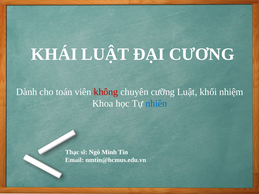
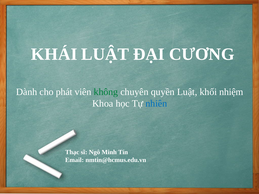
toán: toán -> phát (64, 92)
không colour: red -> green (106, 92)
cưỡng: cưỡng -> quyền (163, 92)
